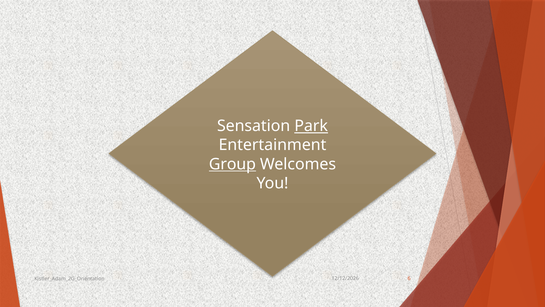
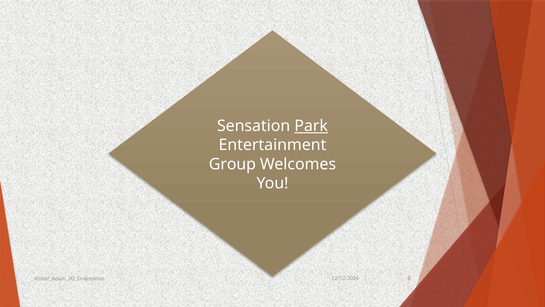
Group underline: present -> none (232, 164)
